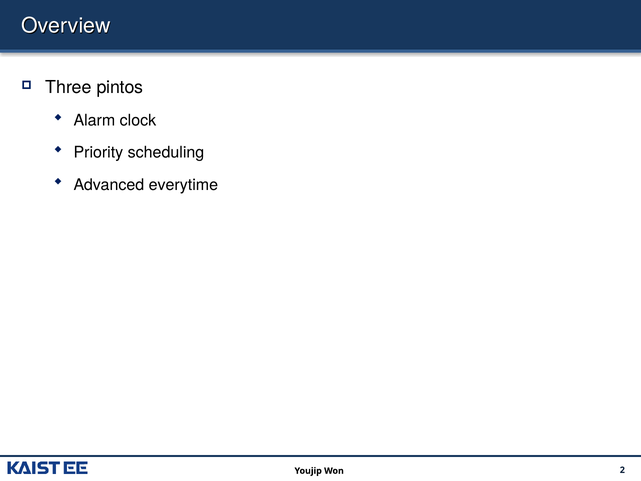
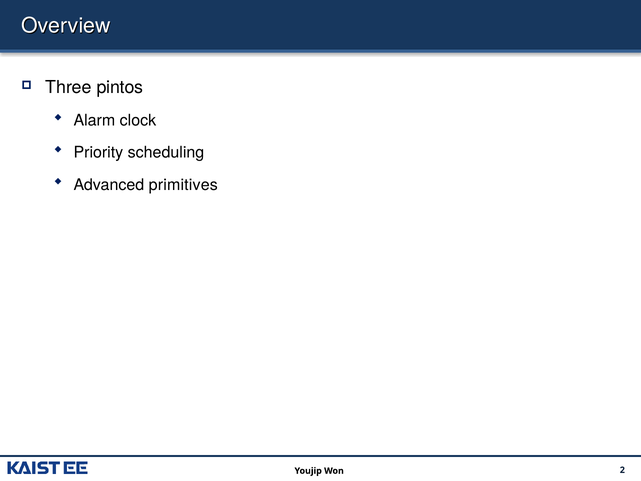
everytime: everytime -> primitives (183, 185)
